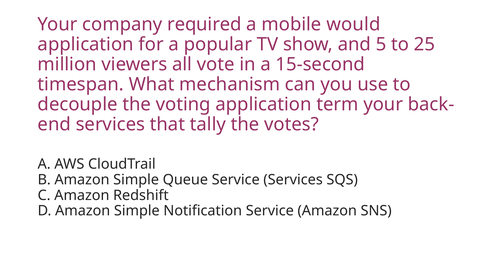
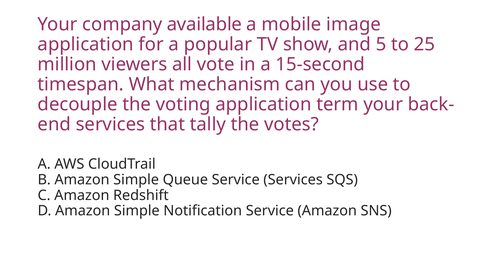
required: required -> available (204, 24)
would: would -> image (354, 24)
